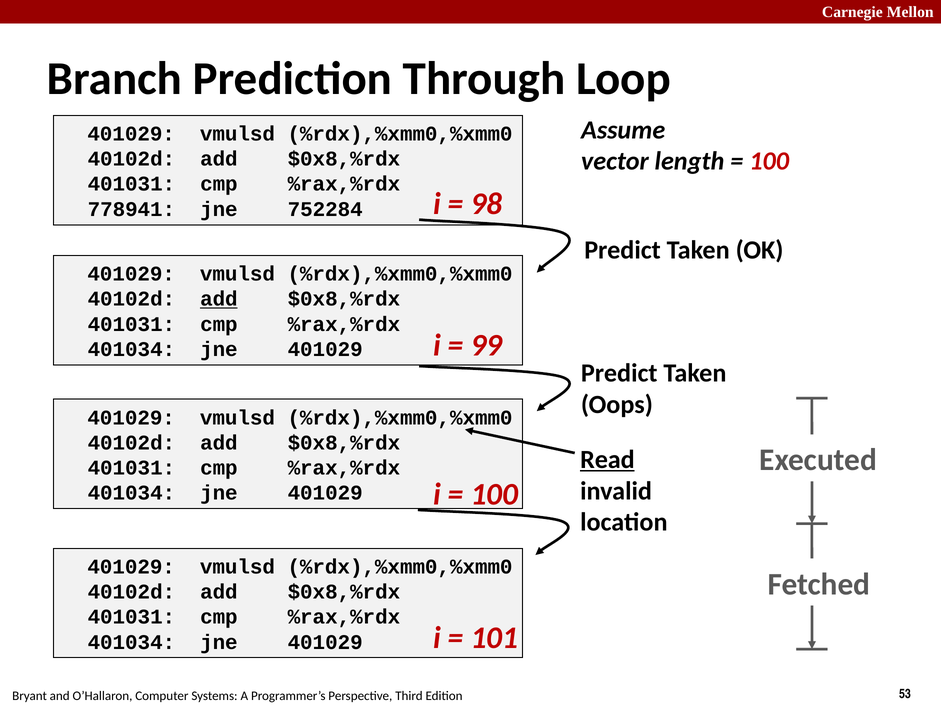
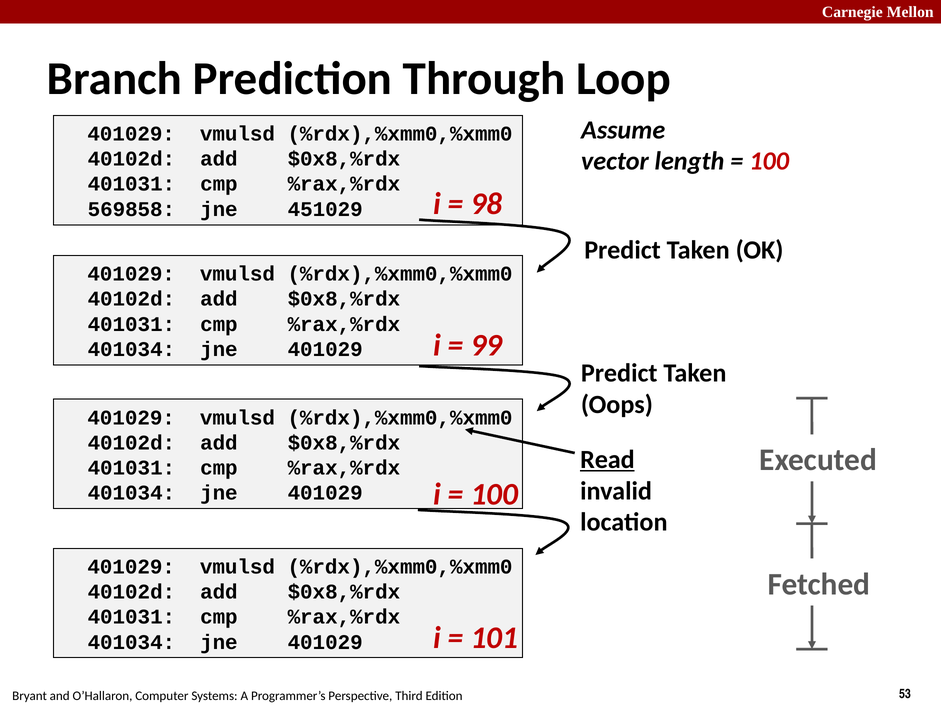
778941: 778941 -> 569858 (131, 209)
752284: 752284 -> 451029 (325, 209)
add underline: present -> none (219, 299)
